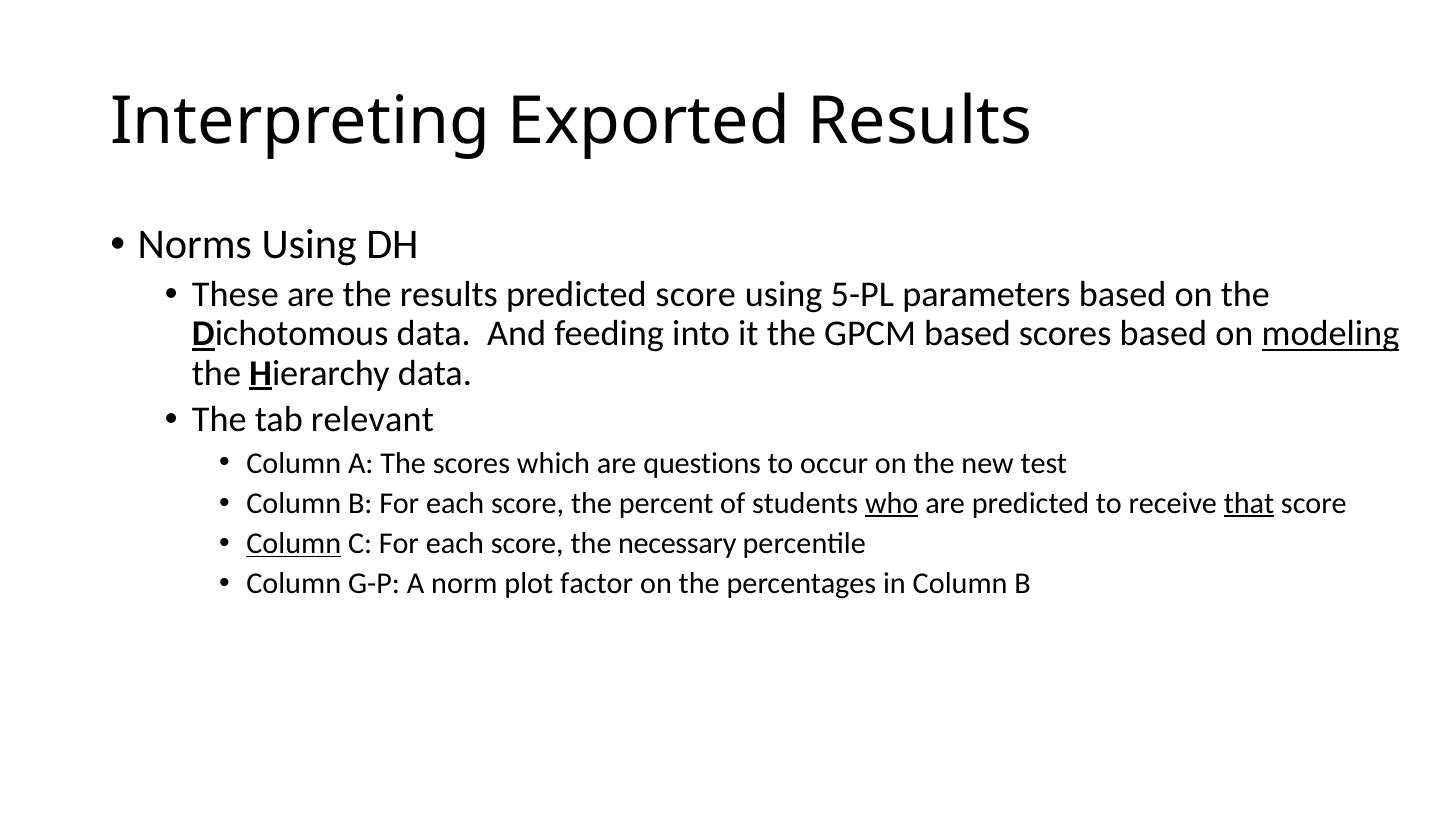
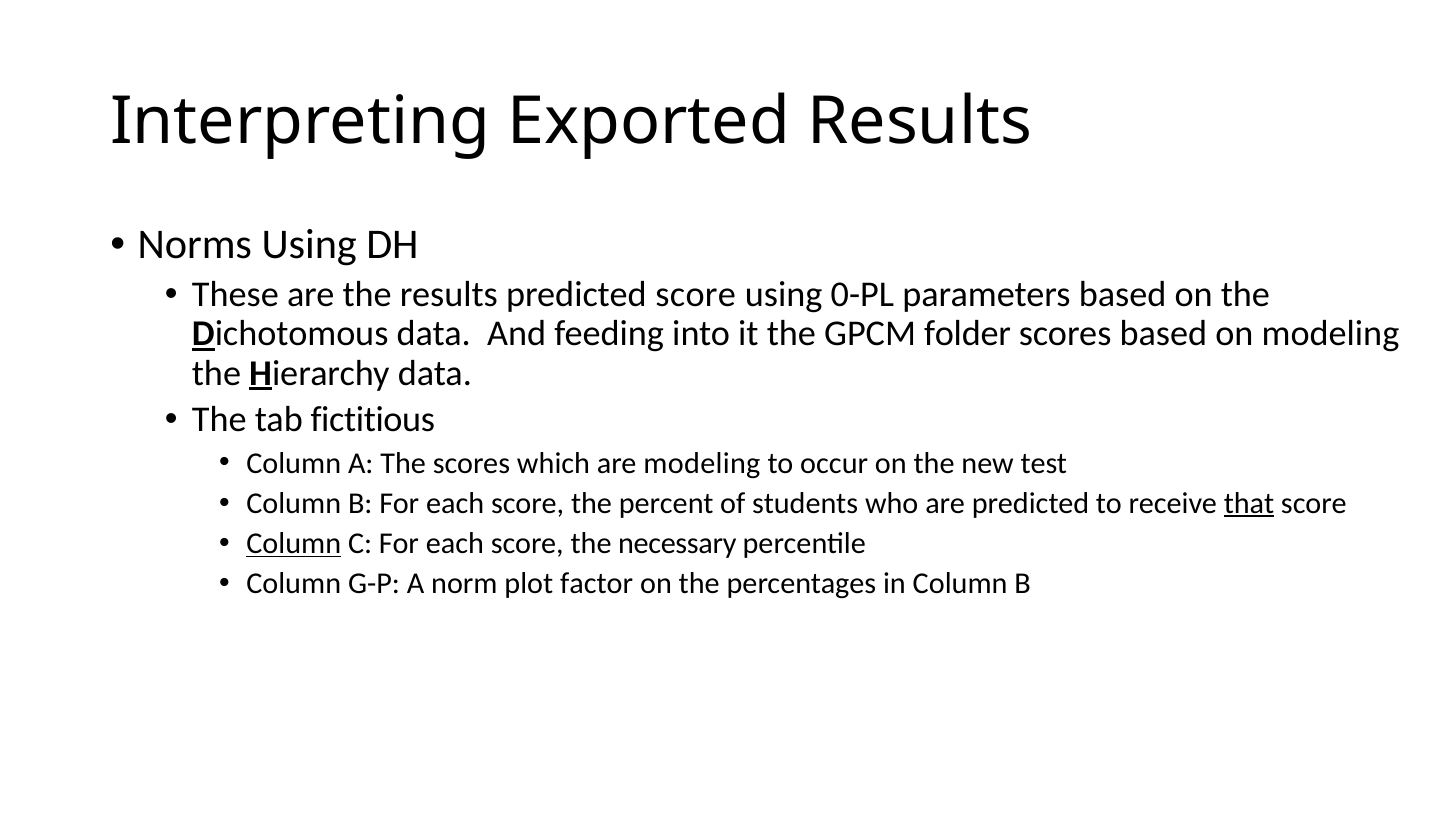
5-PL: 5-PL -> 0-PL (862, 295)
GPCM based: based -> folder (967, 334)
modeling underline: present -> none (1330, 334)
relevant: relevant -> fictitious (373, 420)
are questions: questions -> modeling (702, 463)
who underline: present -> none (892, 503)
